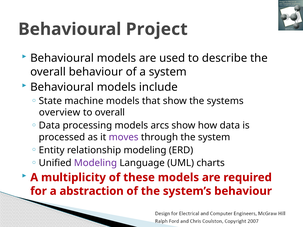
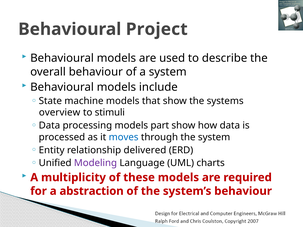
to overall: overall -> stimuli (110, 113)
arcs: arcs -> part (160, 126)
moves colour: purple -> blue (124, 137)
relationship modeling: modeling -> delivered (145, 150)
